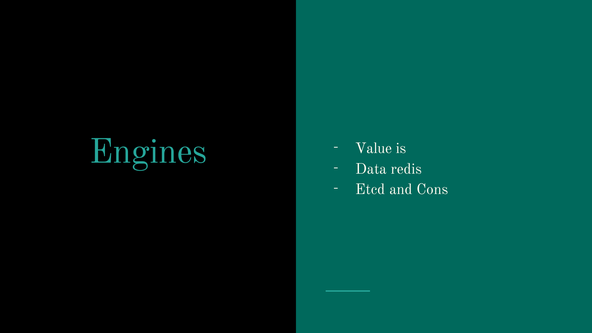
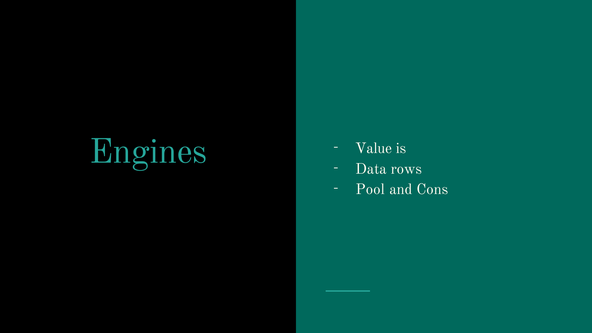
redis: redis -> rows (406, 169)
Etcd: Etcd -> Pool (370, 189)
